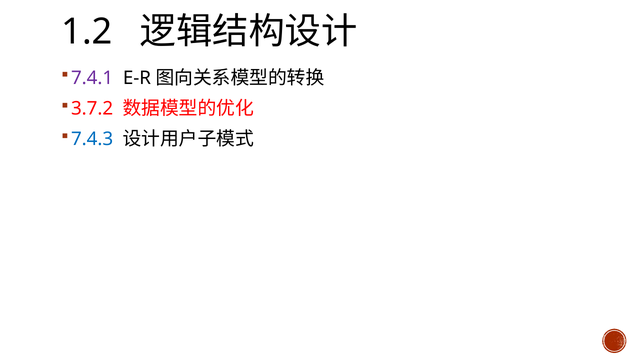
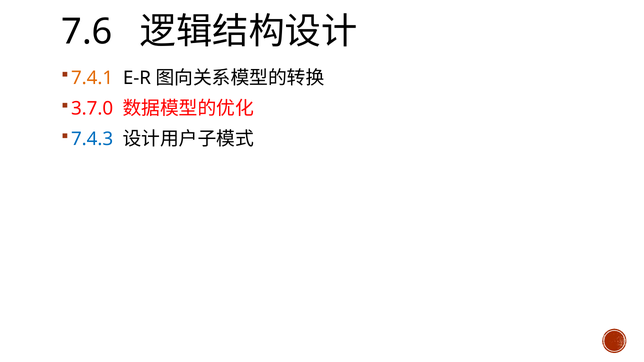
1.2: 1.2 -> 7.6 (87, 32)
7.4.1 colour: purple -> orange (92, 78)
3.7.2: 3.7.2 -> 3.7.0 (92, 109)
